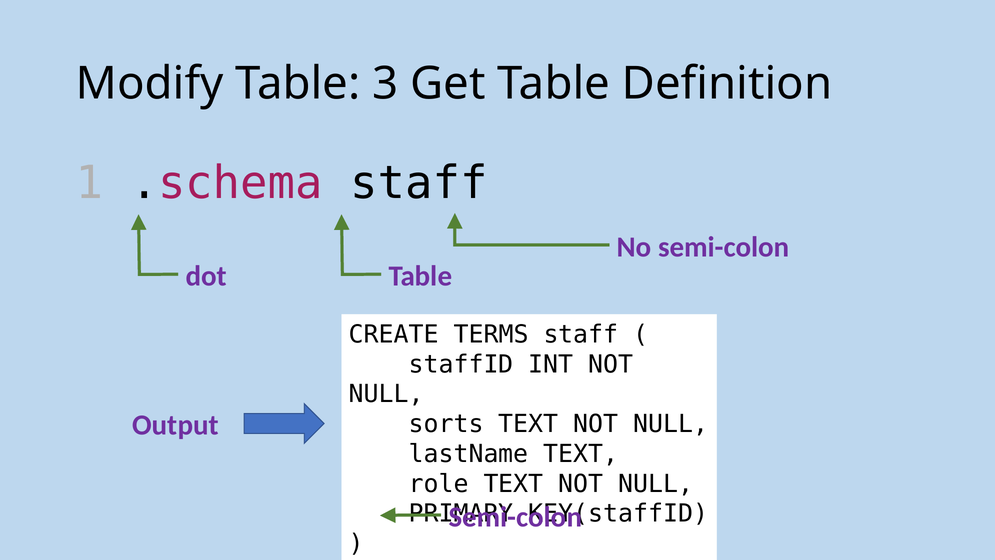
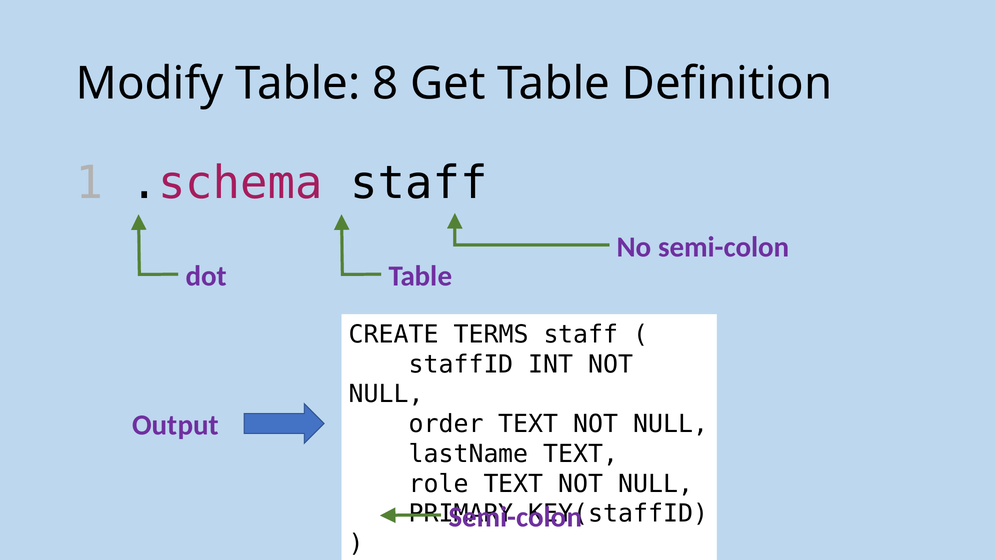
3: 3 -> 8 (385, 84)
sorts: sorts -> order (446, 424)
